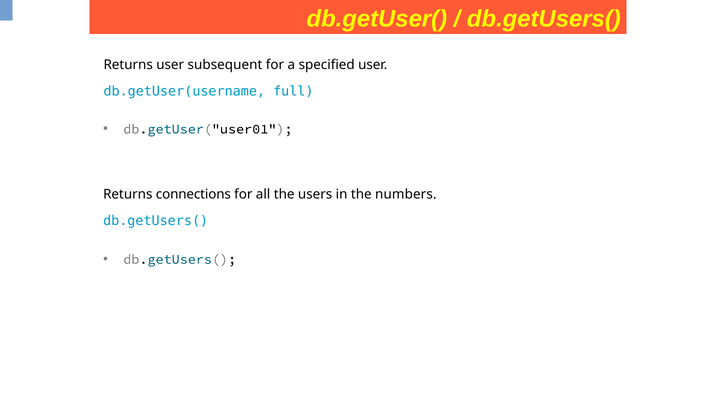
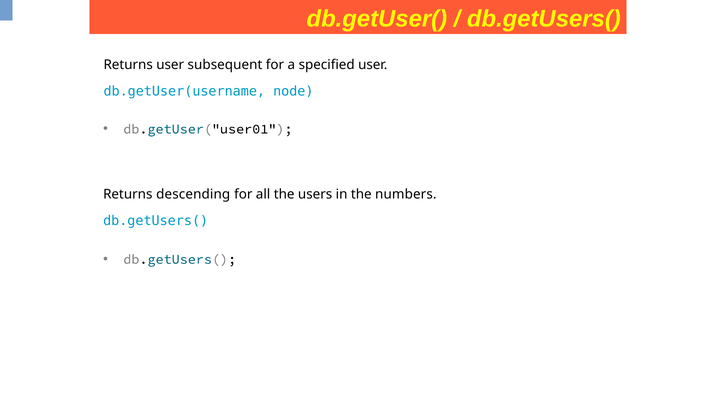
full: full -> node (293, 91)
connections: connections -> descending (193, 194)
